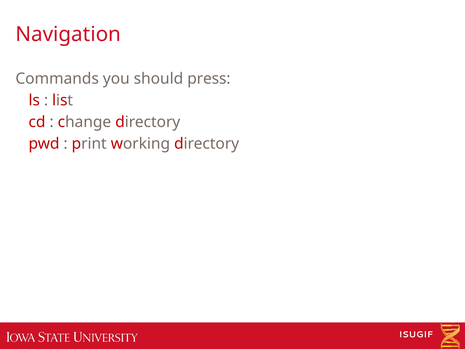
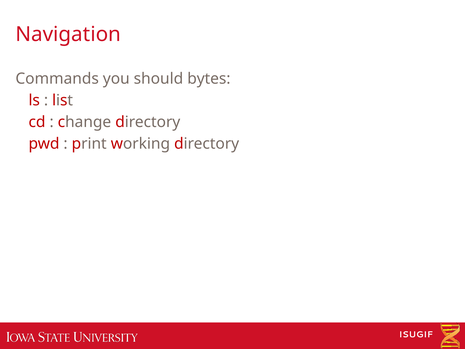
press: press -> bytes (209, 79)
